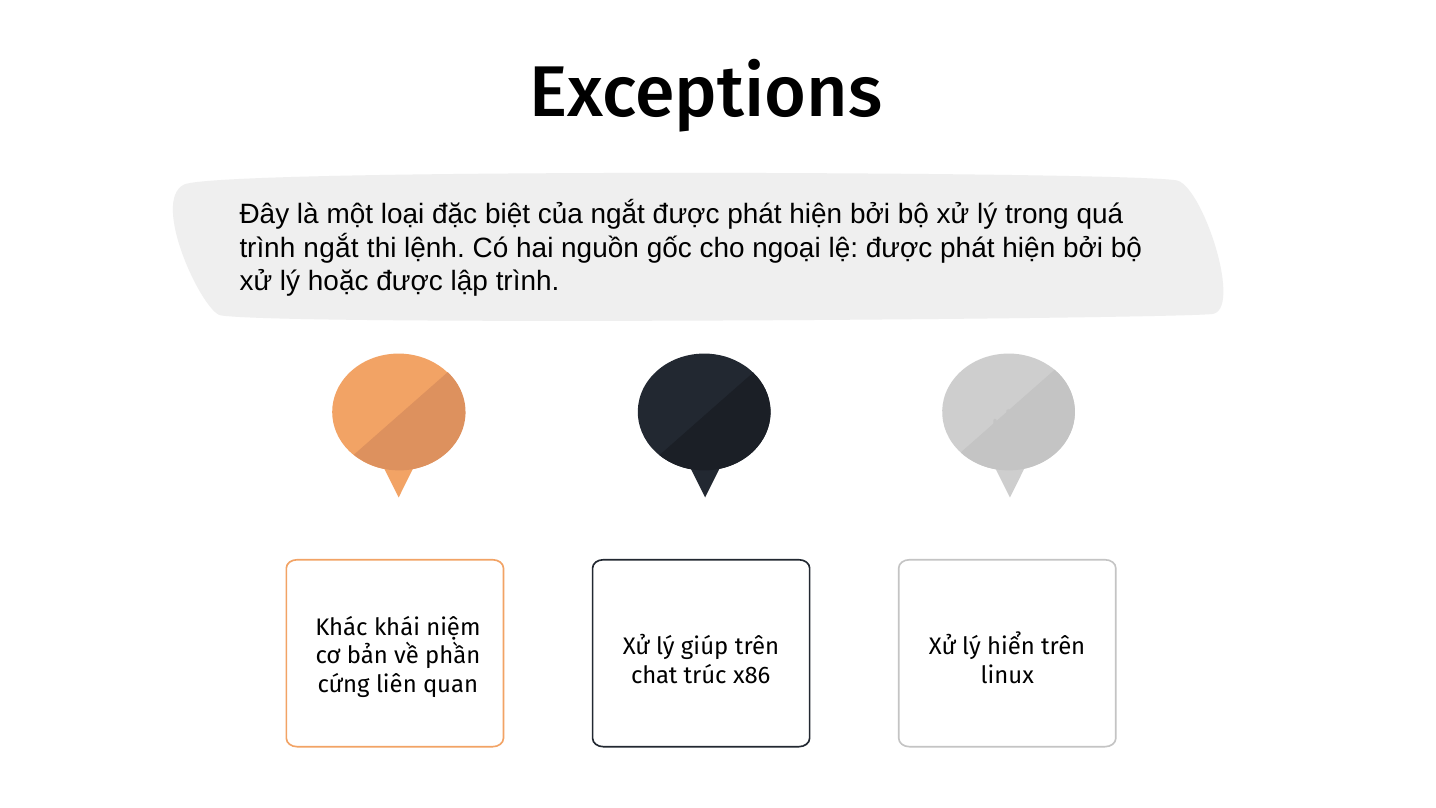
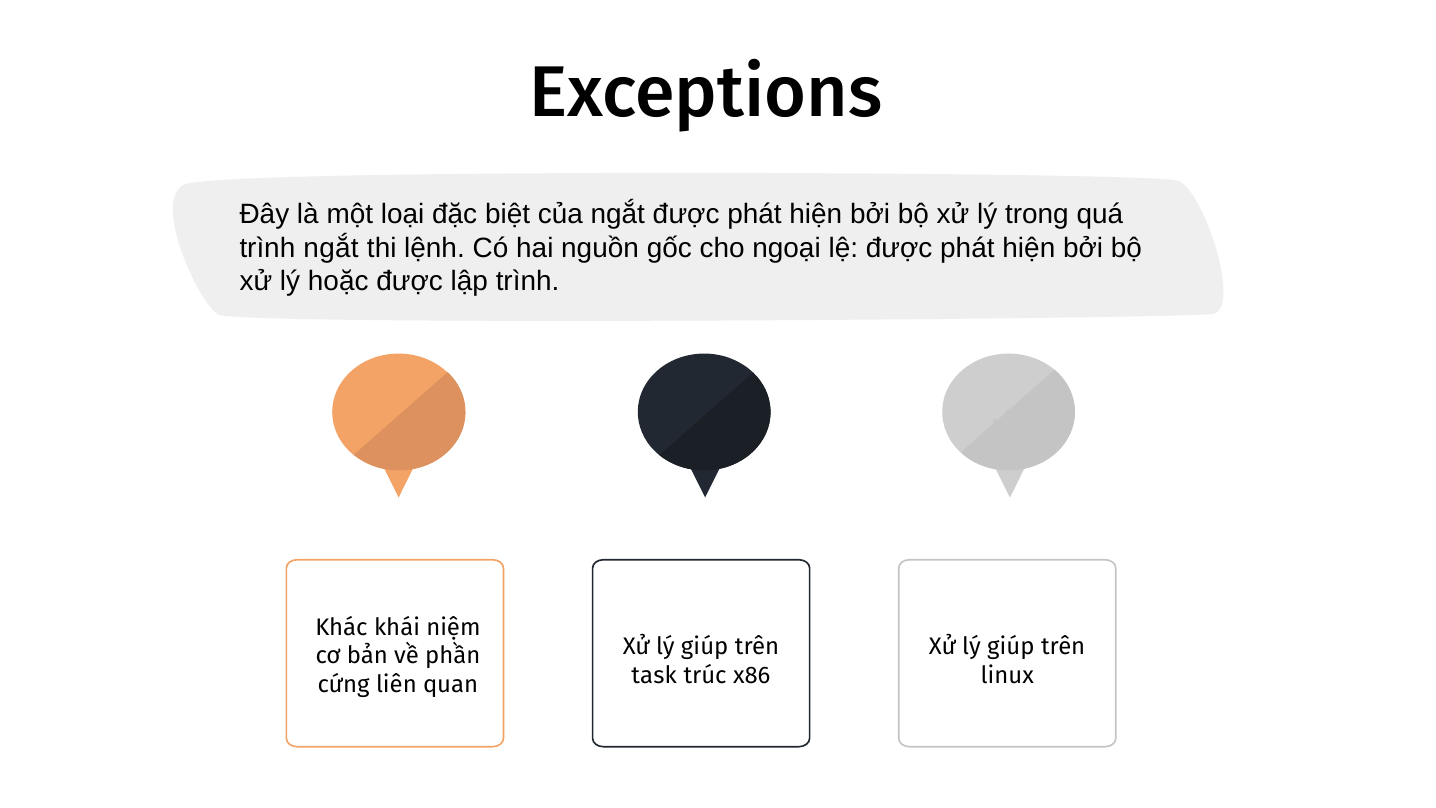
hiển: hiển -> giúp (1011, 646)
chat: chat -> task (654, 675)
